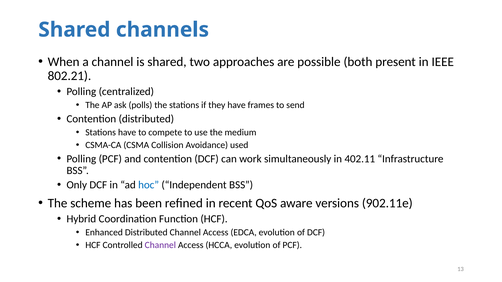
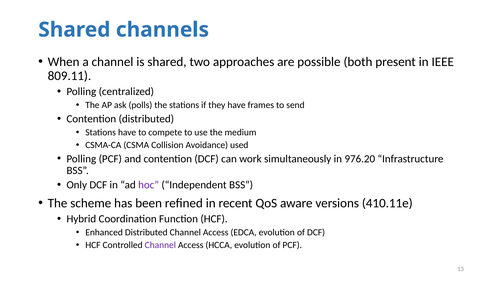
802.21: 802.21 -> 809.11 (69, 76)
402.11: 402.11 -> 976.20 (360, 159)
hoc colour: blue -> purple (149, 185)
902.11e: 902.11e -> 410.11e (387, 203)
